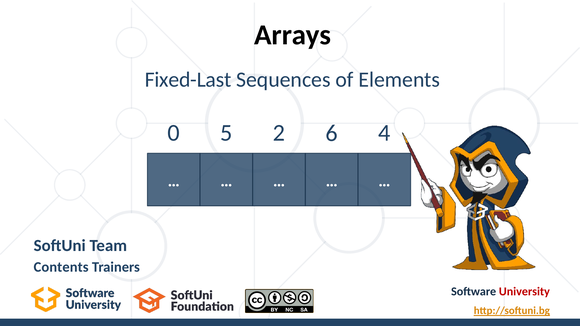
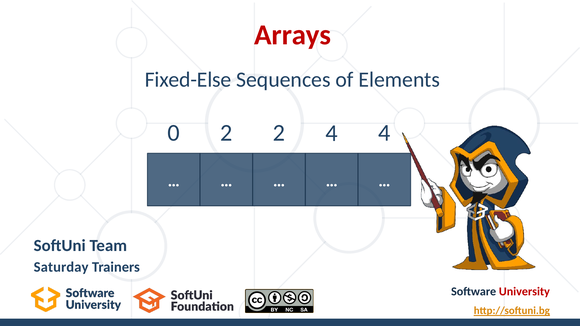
Arrays colour: black -> red (293, 35)
Fixed-Last: Fixed-Last -> Fixed-Else (188, 80)
0 5: 5 -> 2 (226, 133)
2 6: 6 -> 4 (332, 133)
Contents: Contents -> Saturday (61, 267)
